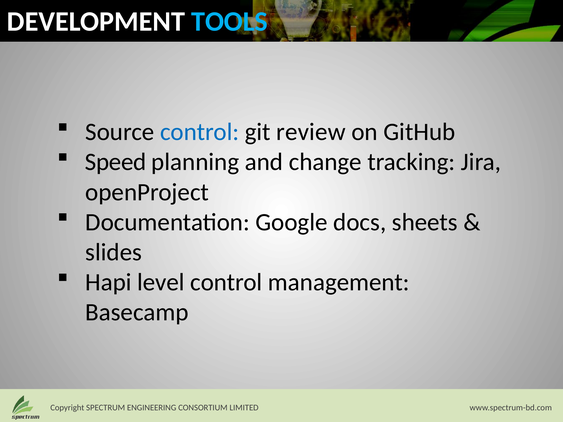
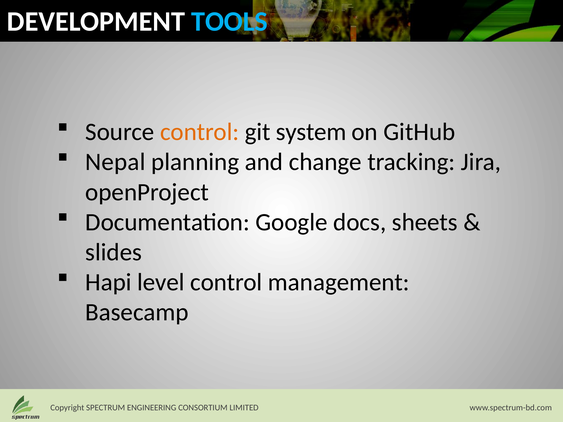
control colour: blue -> orange (200, 132)
review: review -> system (311, 132)
Speed: Speed -> Nepal (115, 162)
